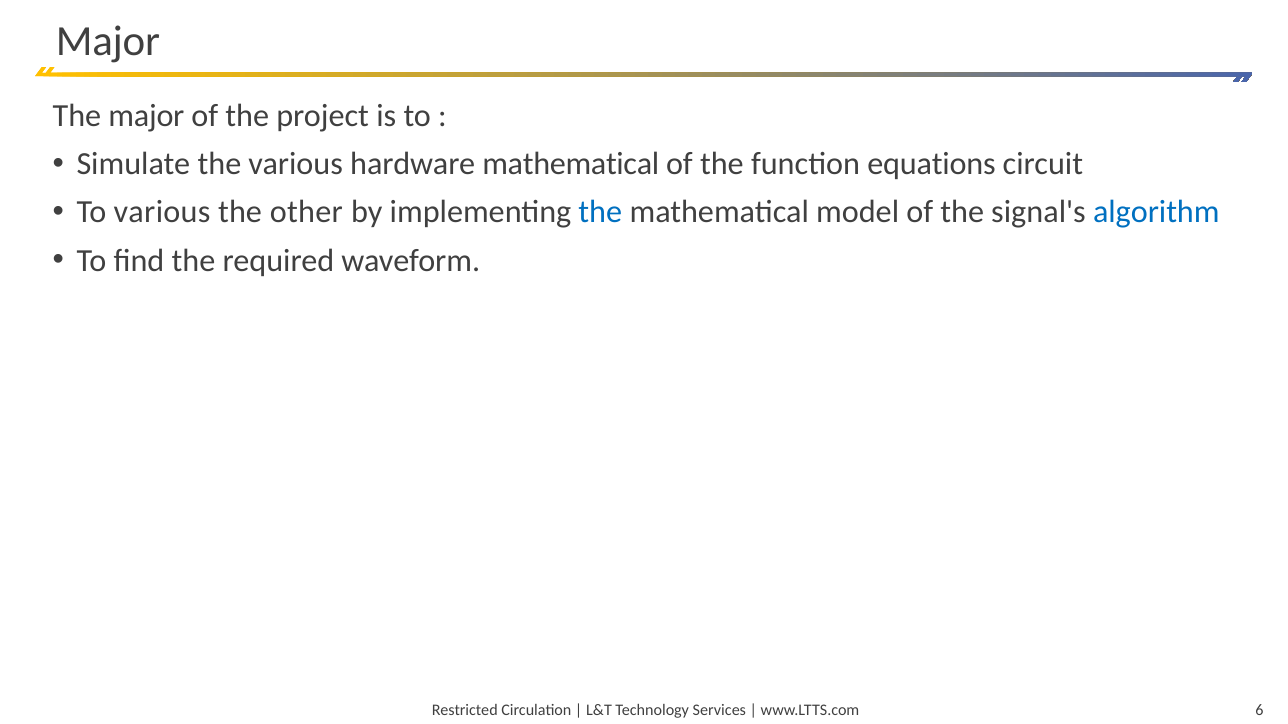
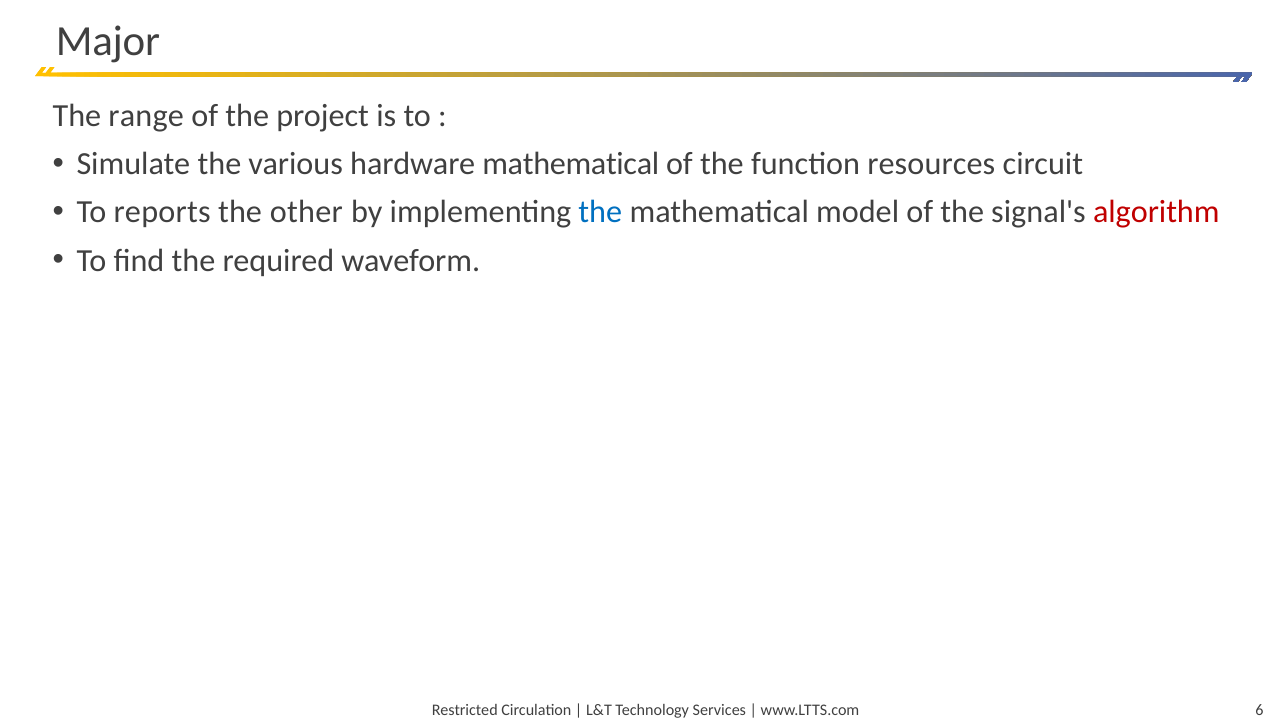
The major: major -> range (146, 116)
equations: equations -> resources (931, 164)
To various: various -> reports (162, 212)
algorithm colour: blue -> red (1156, 212)
